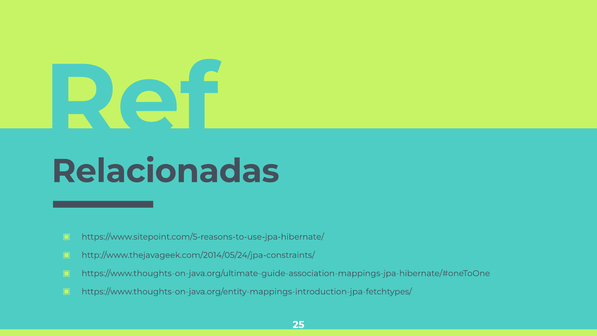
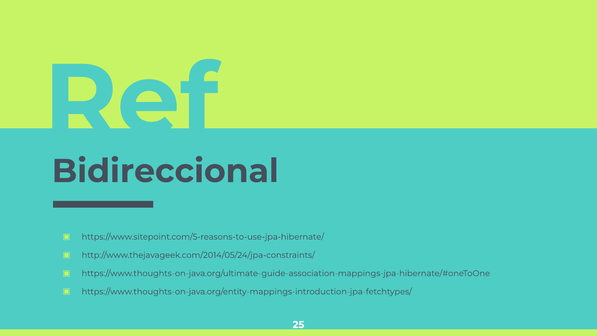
Relacionadas: Relacionadas -> Bidireccional (165, 171)
